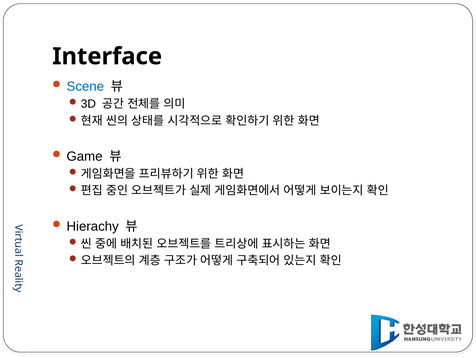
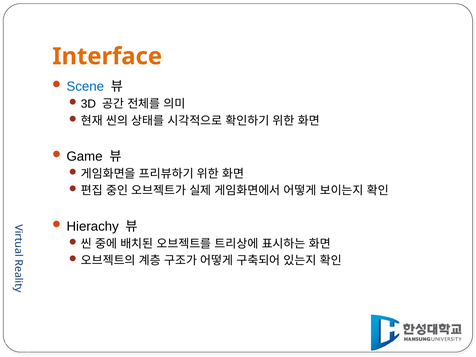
Interface colour: black -> orange (107, 56)
